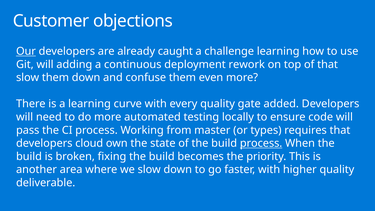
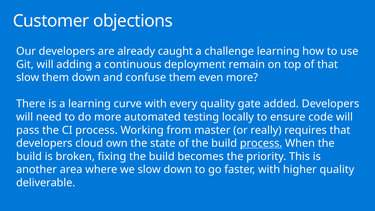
Our underline: present -> none (26, 51)
rework: rework -> remain (247, 64)
types: types -> really (266, 130)
